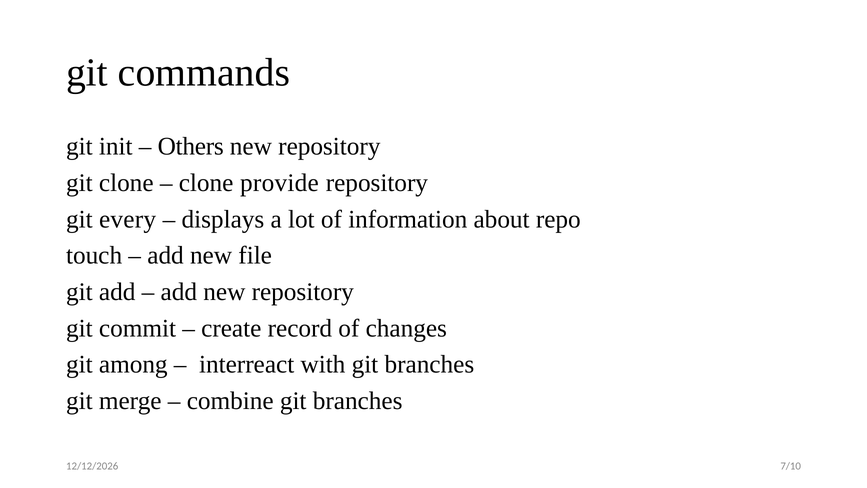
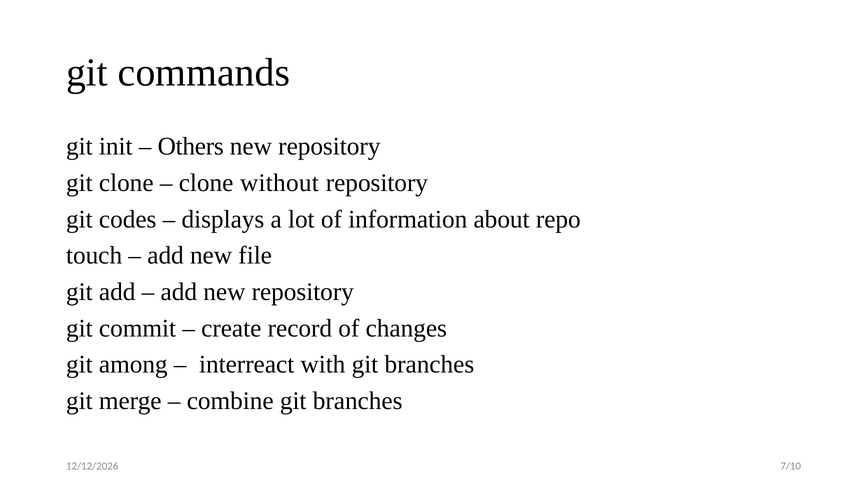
provide: provide -> without (279, 183)
every: every -> codes (128, 219)
